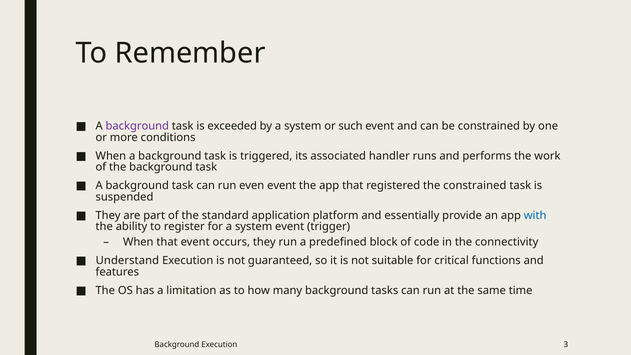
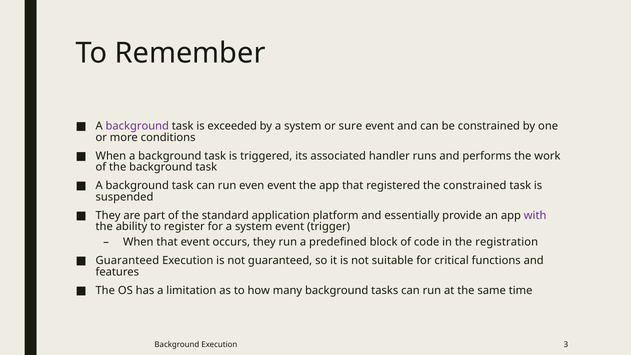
such: such -> sure (350, 126)
with colour: blue -> purple (535, 215)
connectivity: connectivity -> registration (507, 242)
Understand: Understand -> Guaranteed (127, 261)
